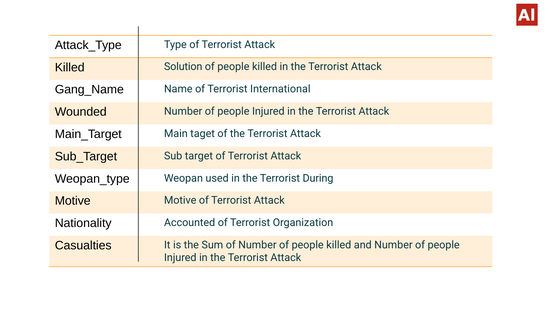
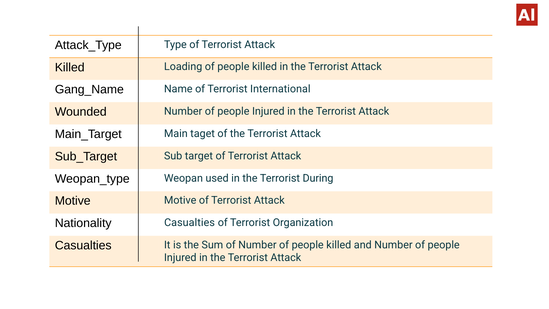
Solution: Solution -> Loading (183, 67)
Nationality Accounted: Accounted -> Casualties (190, 223)
